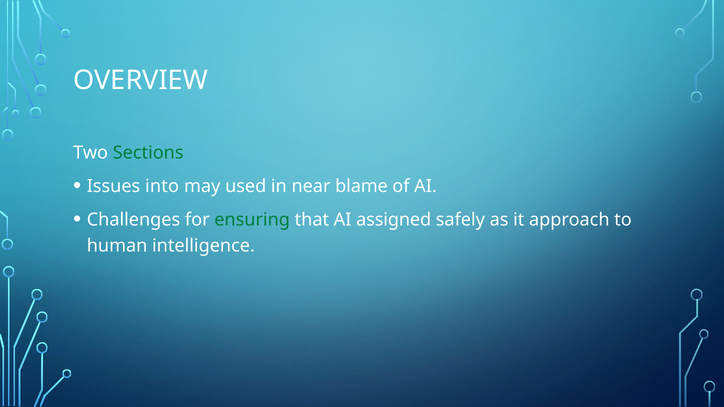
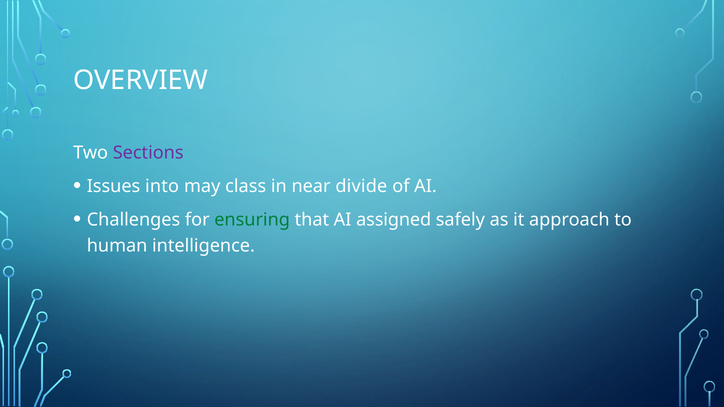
Sections colour: green -> purple (148, 153)
used: used -> class (246, 186)
blame: blame -> divide (361, 186)
